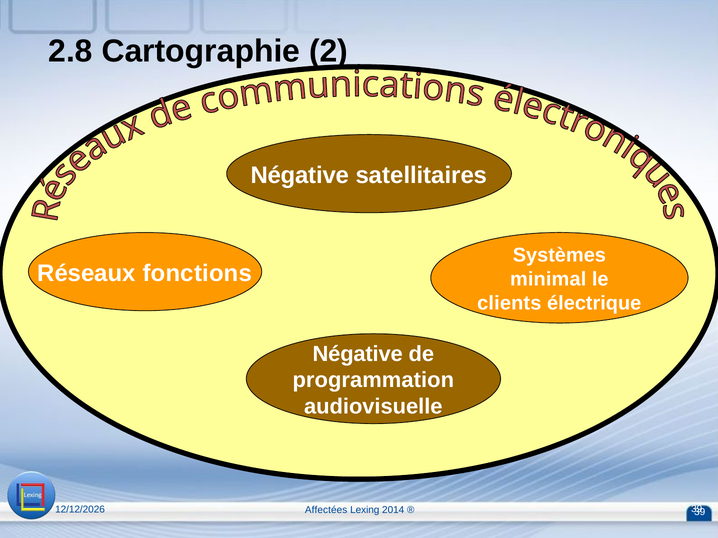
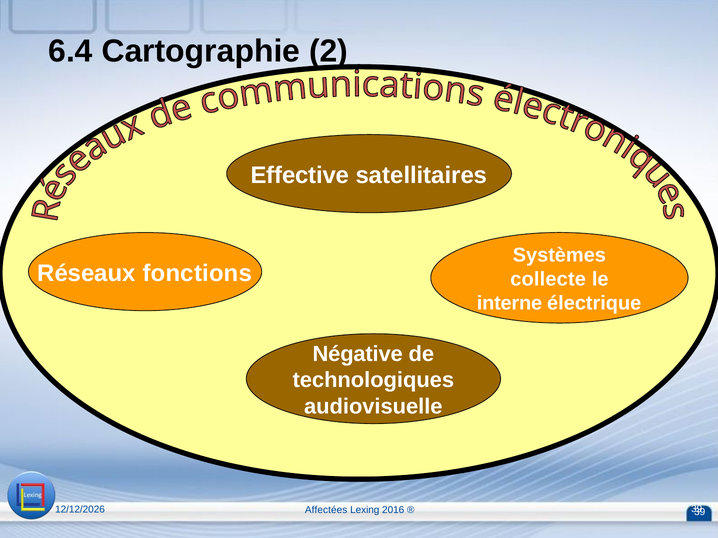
2.8: 2.8 -> 6.4 (71, 51)
Négative: Négative -> Effective (300, 175)
minimal: minimal -> collecte (548, 279)
clients: clients -> interne (509, 303)
programmation: programmation -> technologiques (373, 381)
2014: 2014 -> 2016 (393, 510)
